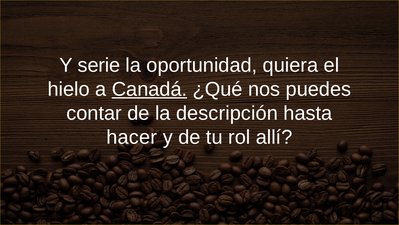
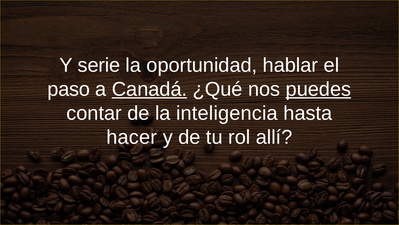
quiera: quiera -> hablar (290, 65)
hielo: hielo -> paso (69, 89)
puedes underline: none -> present (318, 89)
descripción: descripción -> inteligencia (227, 113)
